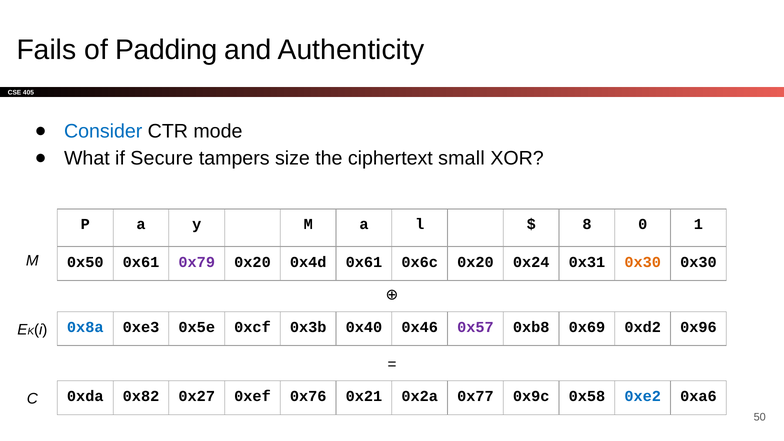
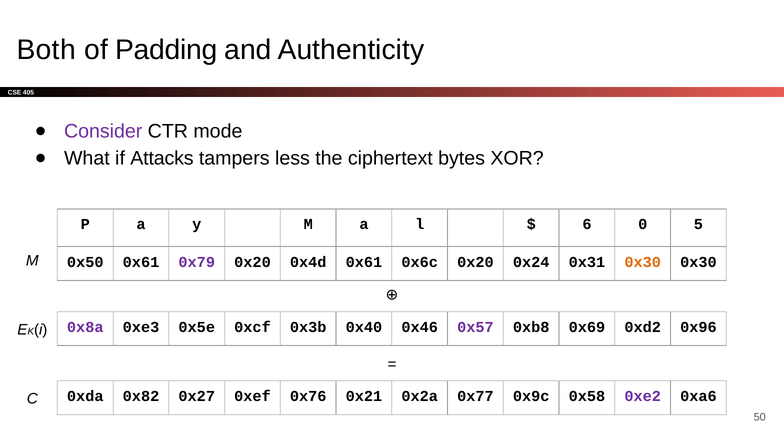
Fails: Fails -> Both (46, 50)
Consider colour: blue -> purple (103, 131)
Secure: Secure -> Attacks (162, 158)
size: size -> less (292, 158)
small: small -> bytes (462, 158)
8: 8 -> 6 (587, 224)
1: 1 -> 5 (698, 224)
0x8a colour: blue -> purple (85, 327)
0xe2 colour: blue -> purple (643, 396)
